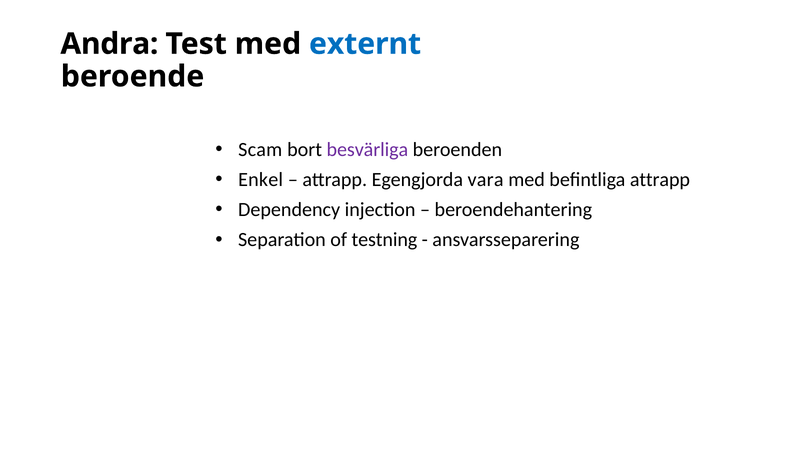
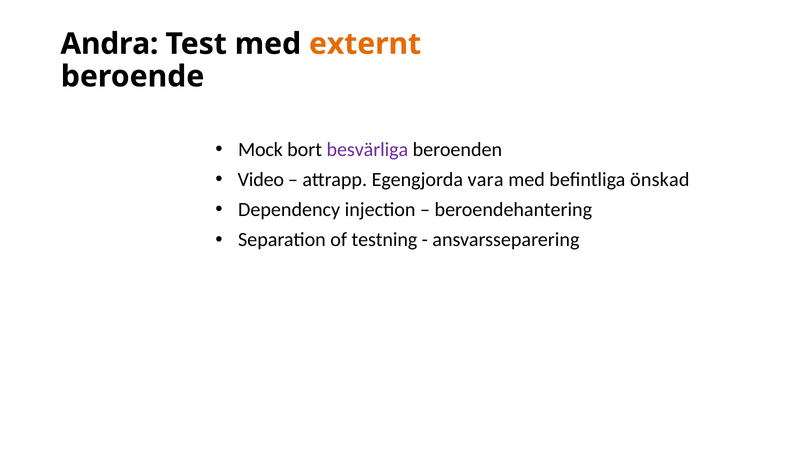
externt colour: blue -> orange (365, 44)
Scam: Scam -> Mock (260, 150)
Enkel: Enkel -> Video (261, 180)
befintliga attrapp: attrapp -> önskad (660, 180)
